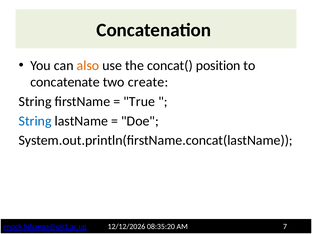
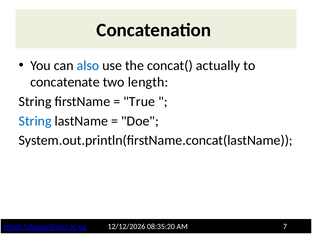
also colour: orange -> blue (88, 65)
position: position -> actually (218, 65)
create: create -> length (148, 82)
